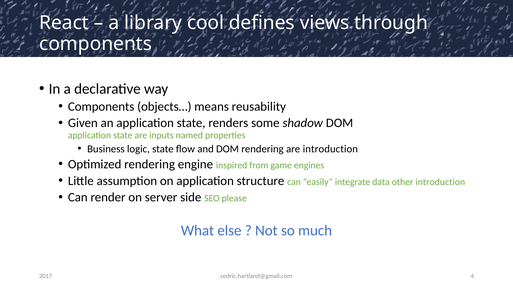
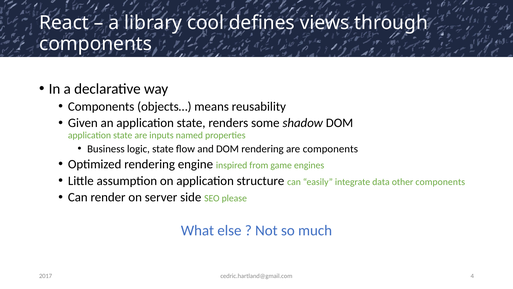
are introduction: introduction -> components (330, 149)
other introduction: introduction -> components (440, 182)
